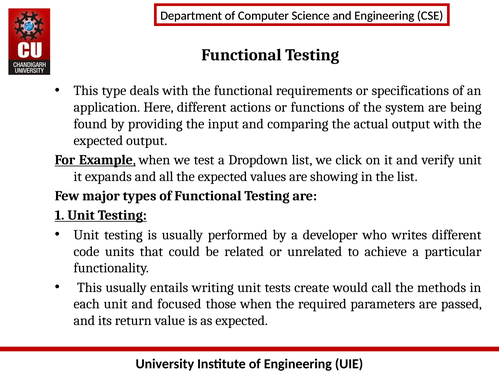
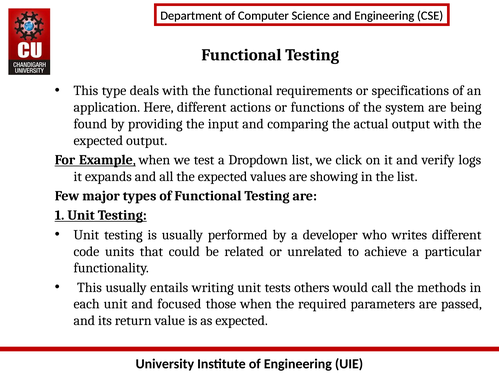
verify unit: unit -> logs (470, 160)
create: create -> others (312, 288)
